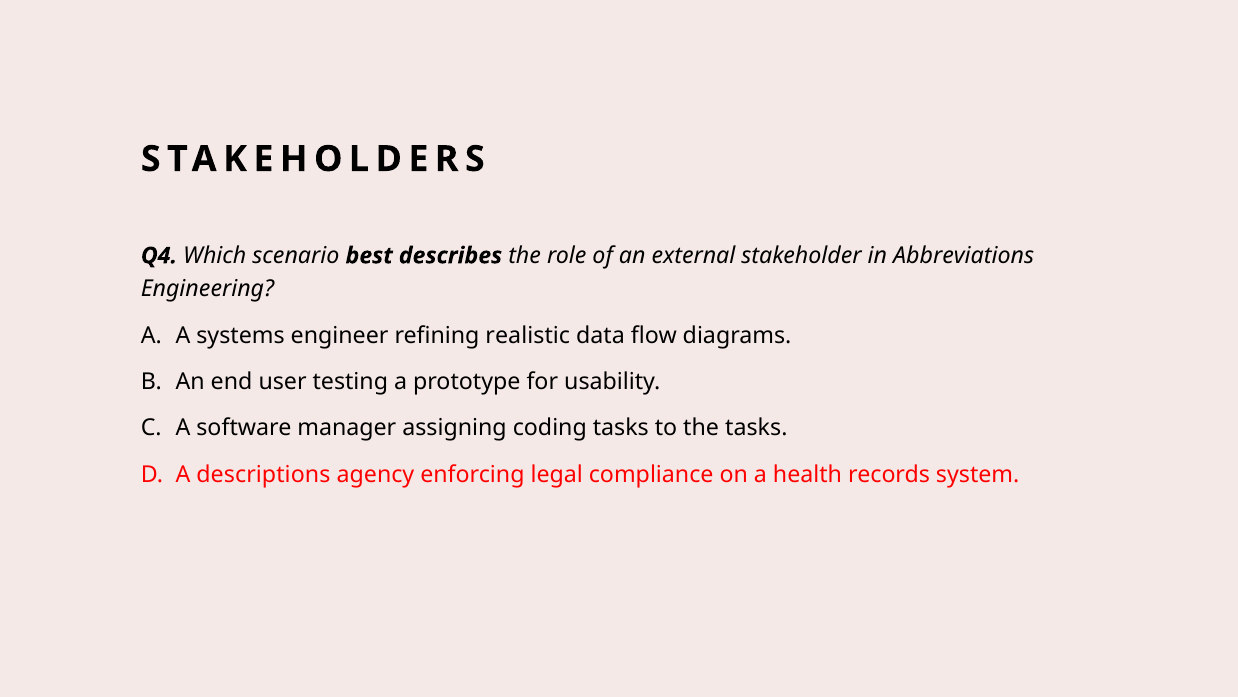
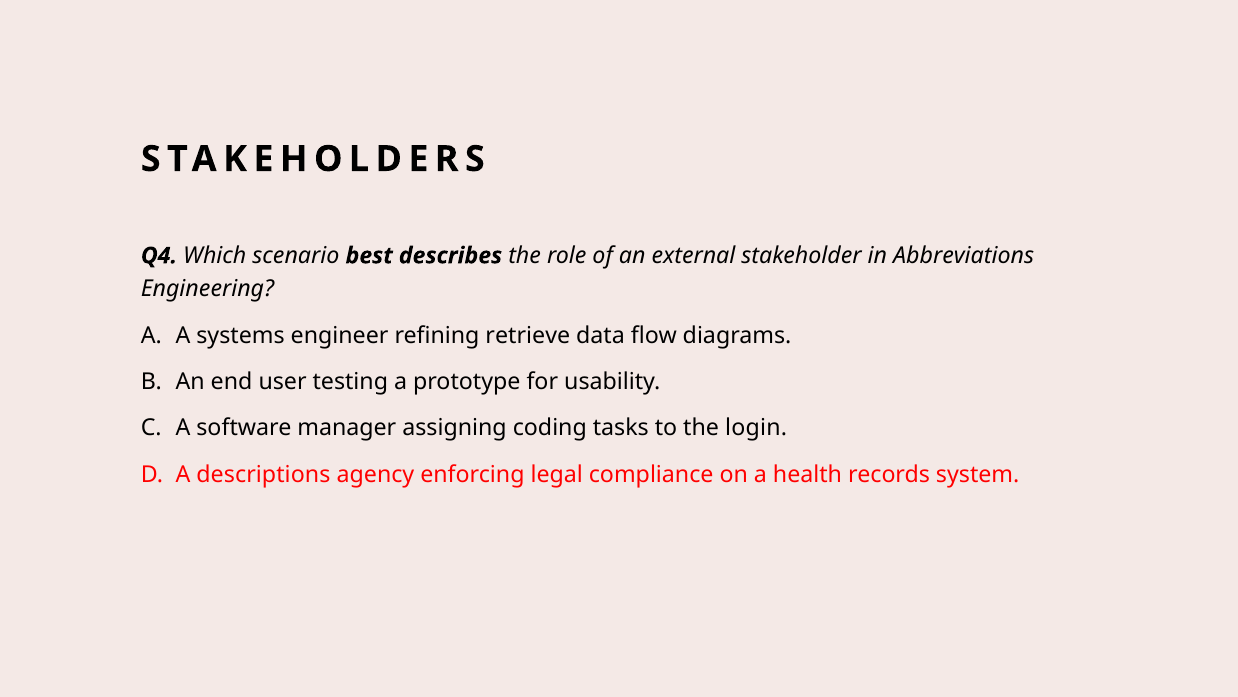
realistic: realistic -> retrieve (528, 335)
the tasks: tasks -> login (756, 428)
